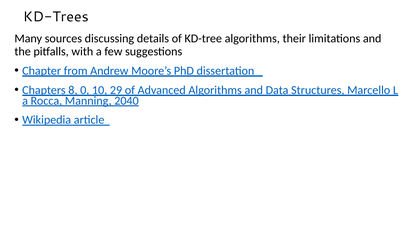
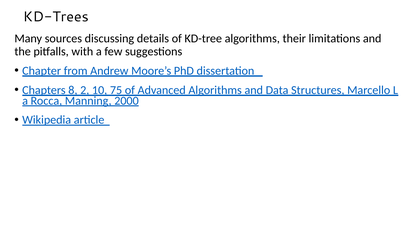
0: 0 -> 2 (85, 90)
29: 29 -> 75 (116, 90)
2040: 2040 -> 2000 (126, 101)
